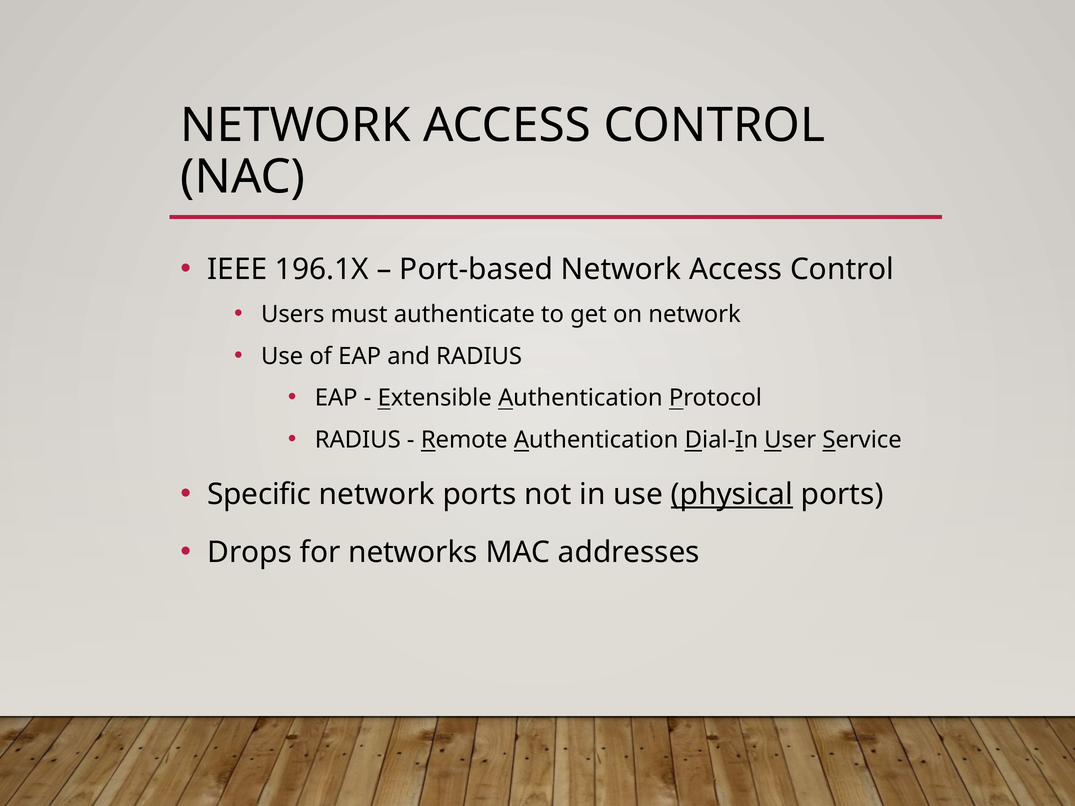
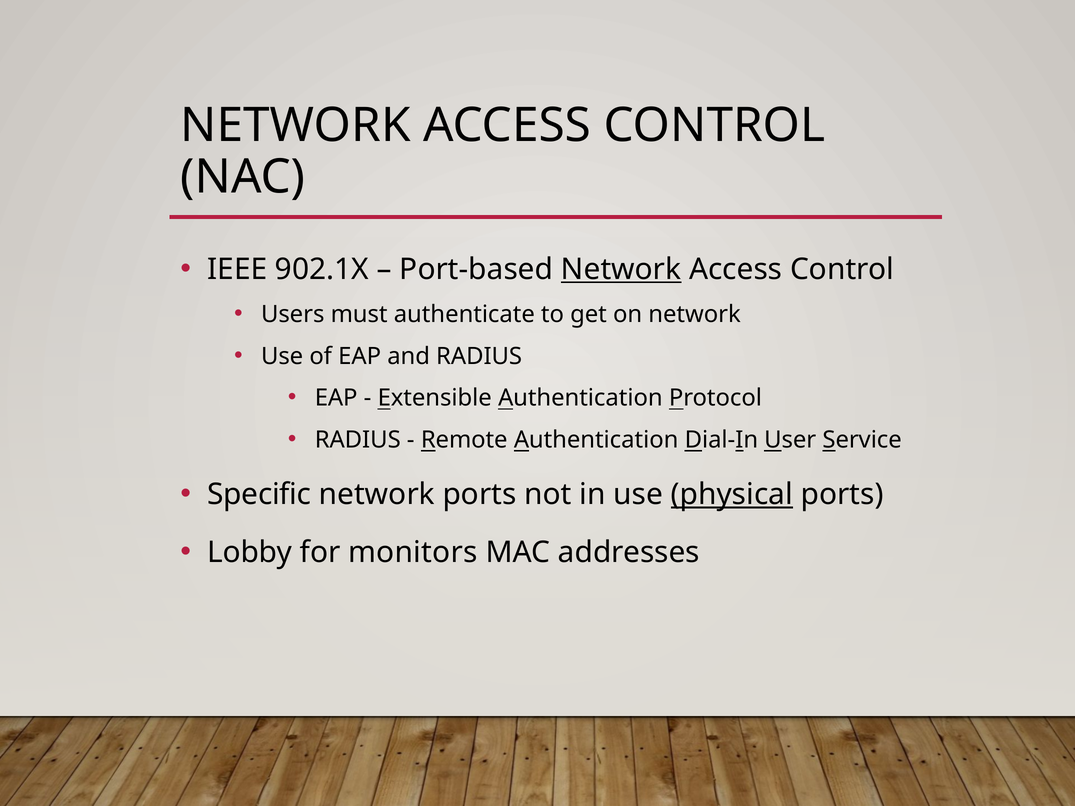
196.1X: 196.1X -> 902.1X (322, 270)
Network underline: none -> present (621, 270)
Drops: Drops -> Lobby (250, 553)
networks: networks -> monitors (413, 553)
